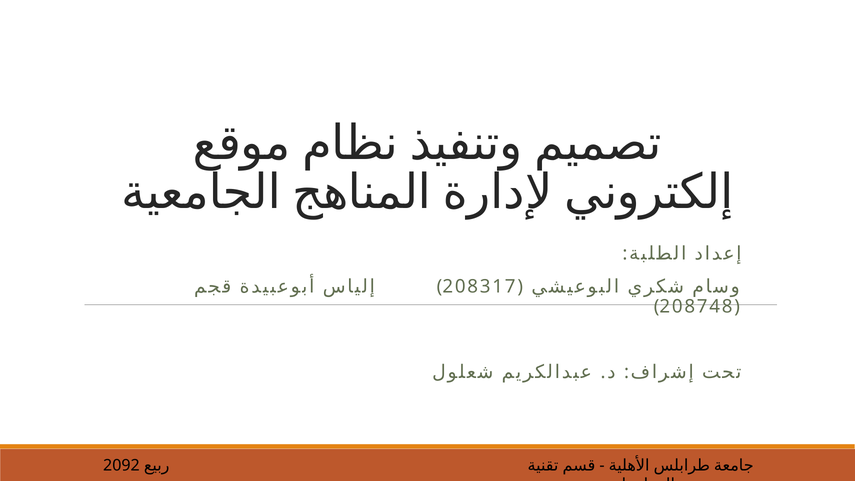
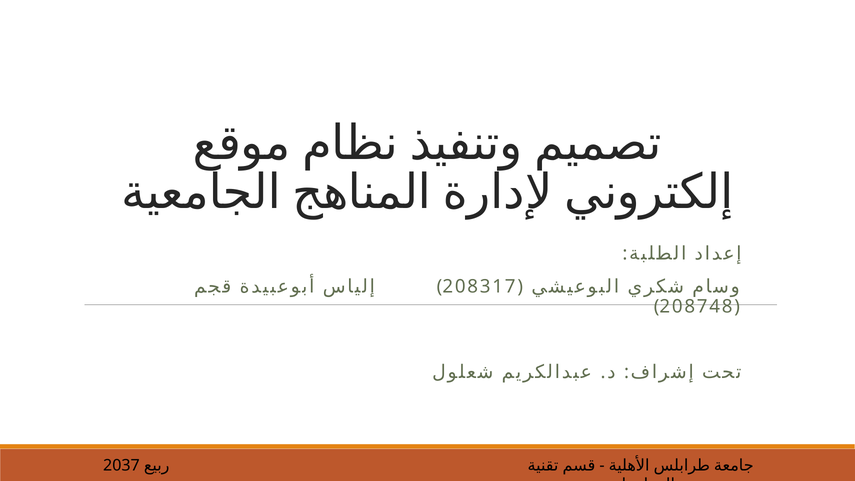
2092: 2092 -> 2037 (121, 465)
